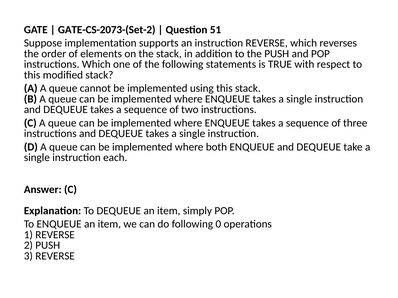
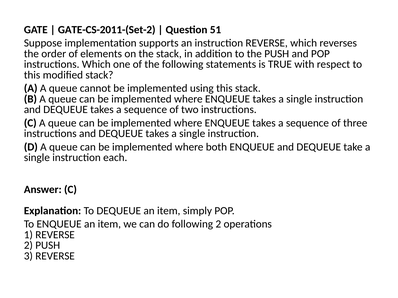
GATE-CS-2073-(Set-2: GATE-CS-2073-(Set-2 -> GATE-CS-2011-(Set-2 (107, 30)
following 0: 0 -> 2 (218, 224)
